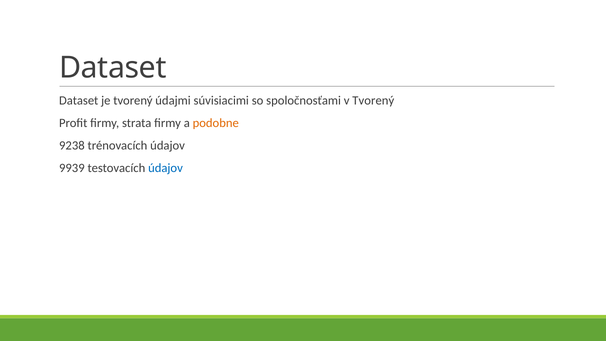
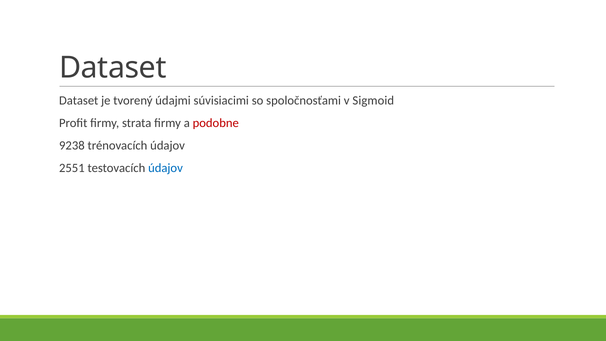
v Tvorený: Tvorený -> Sigmoid (373, 101)
podobne colour: orange -> red (216, 123)
9939: 9939 -> 2551 (72, 168)
